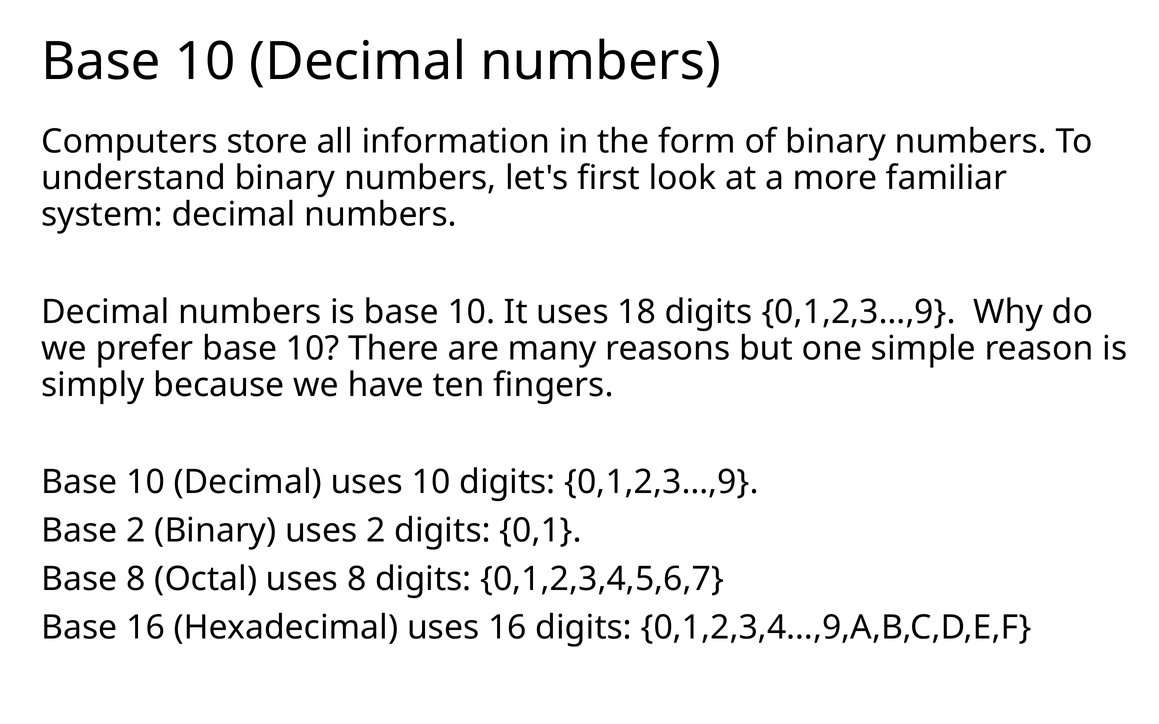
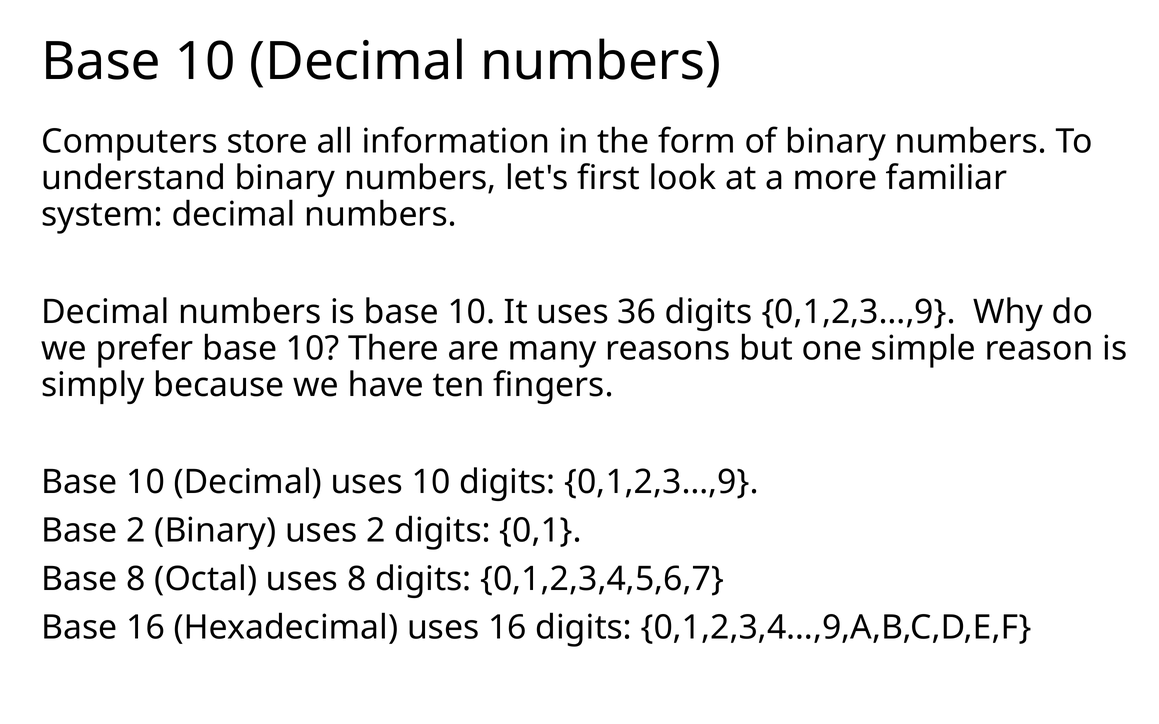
18: 18 -> 36 (637, 312)
